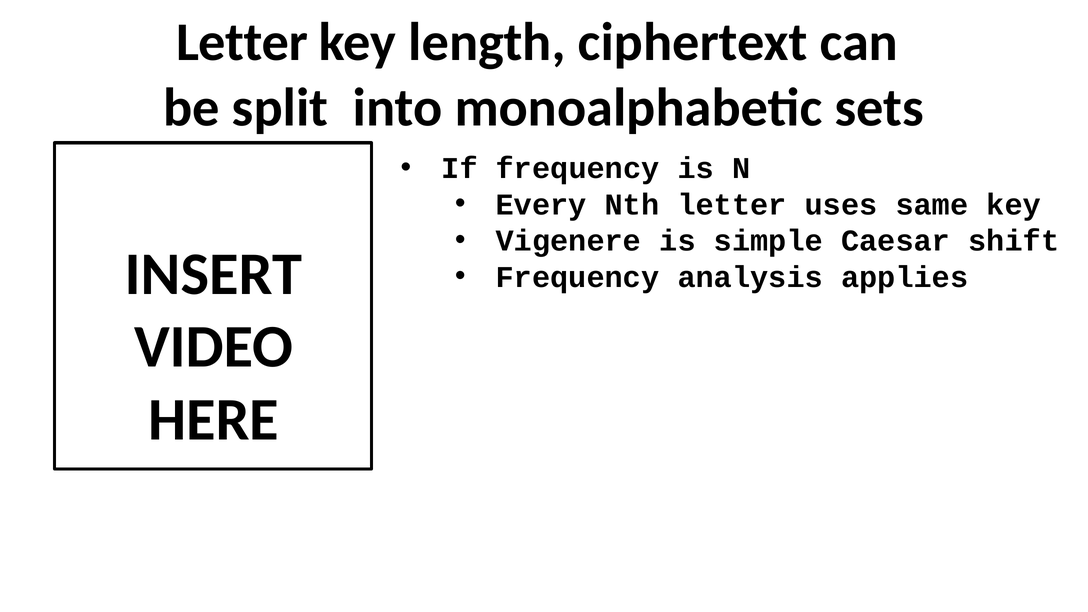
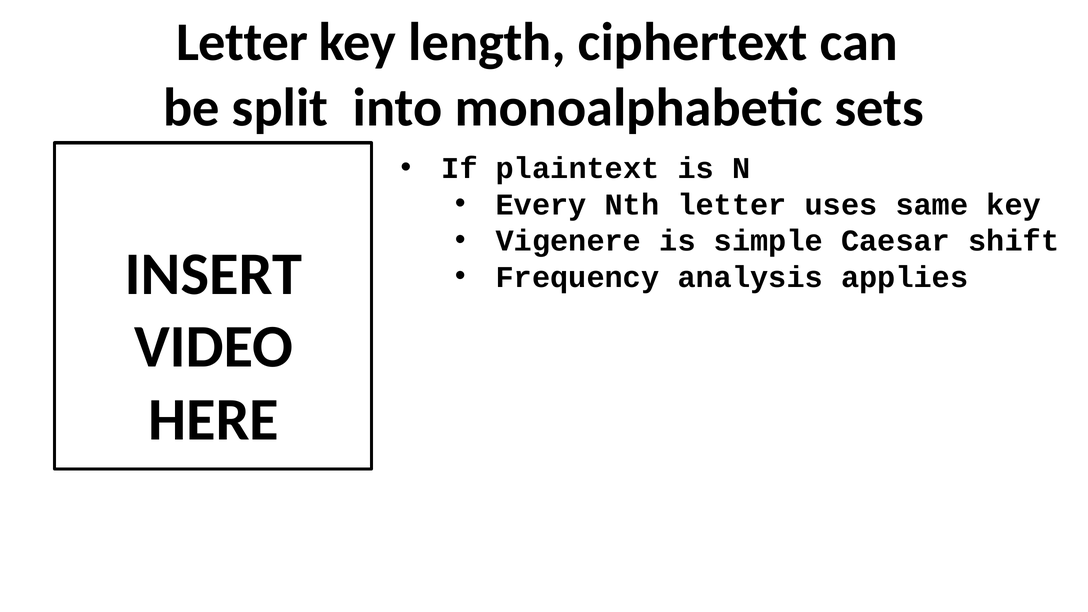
If frequency: frequency -> plaintext (578, 168)
